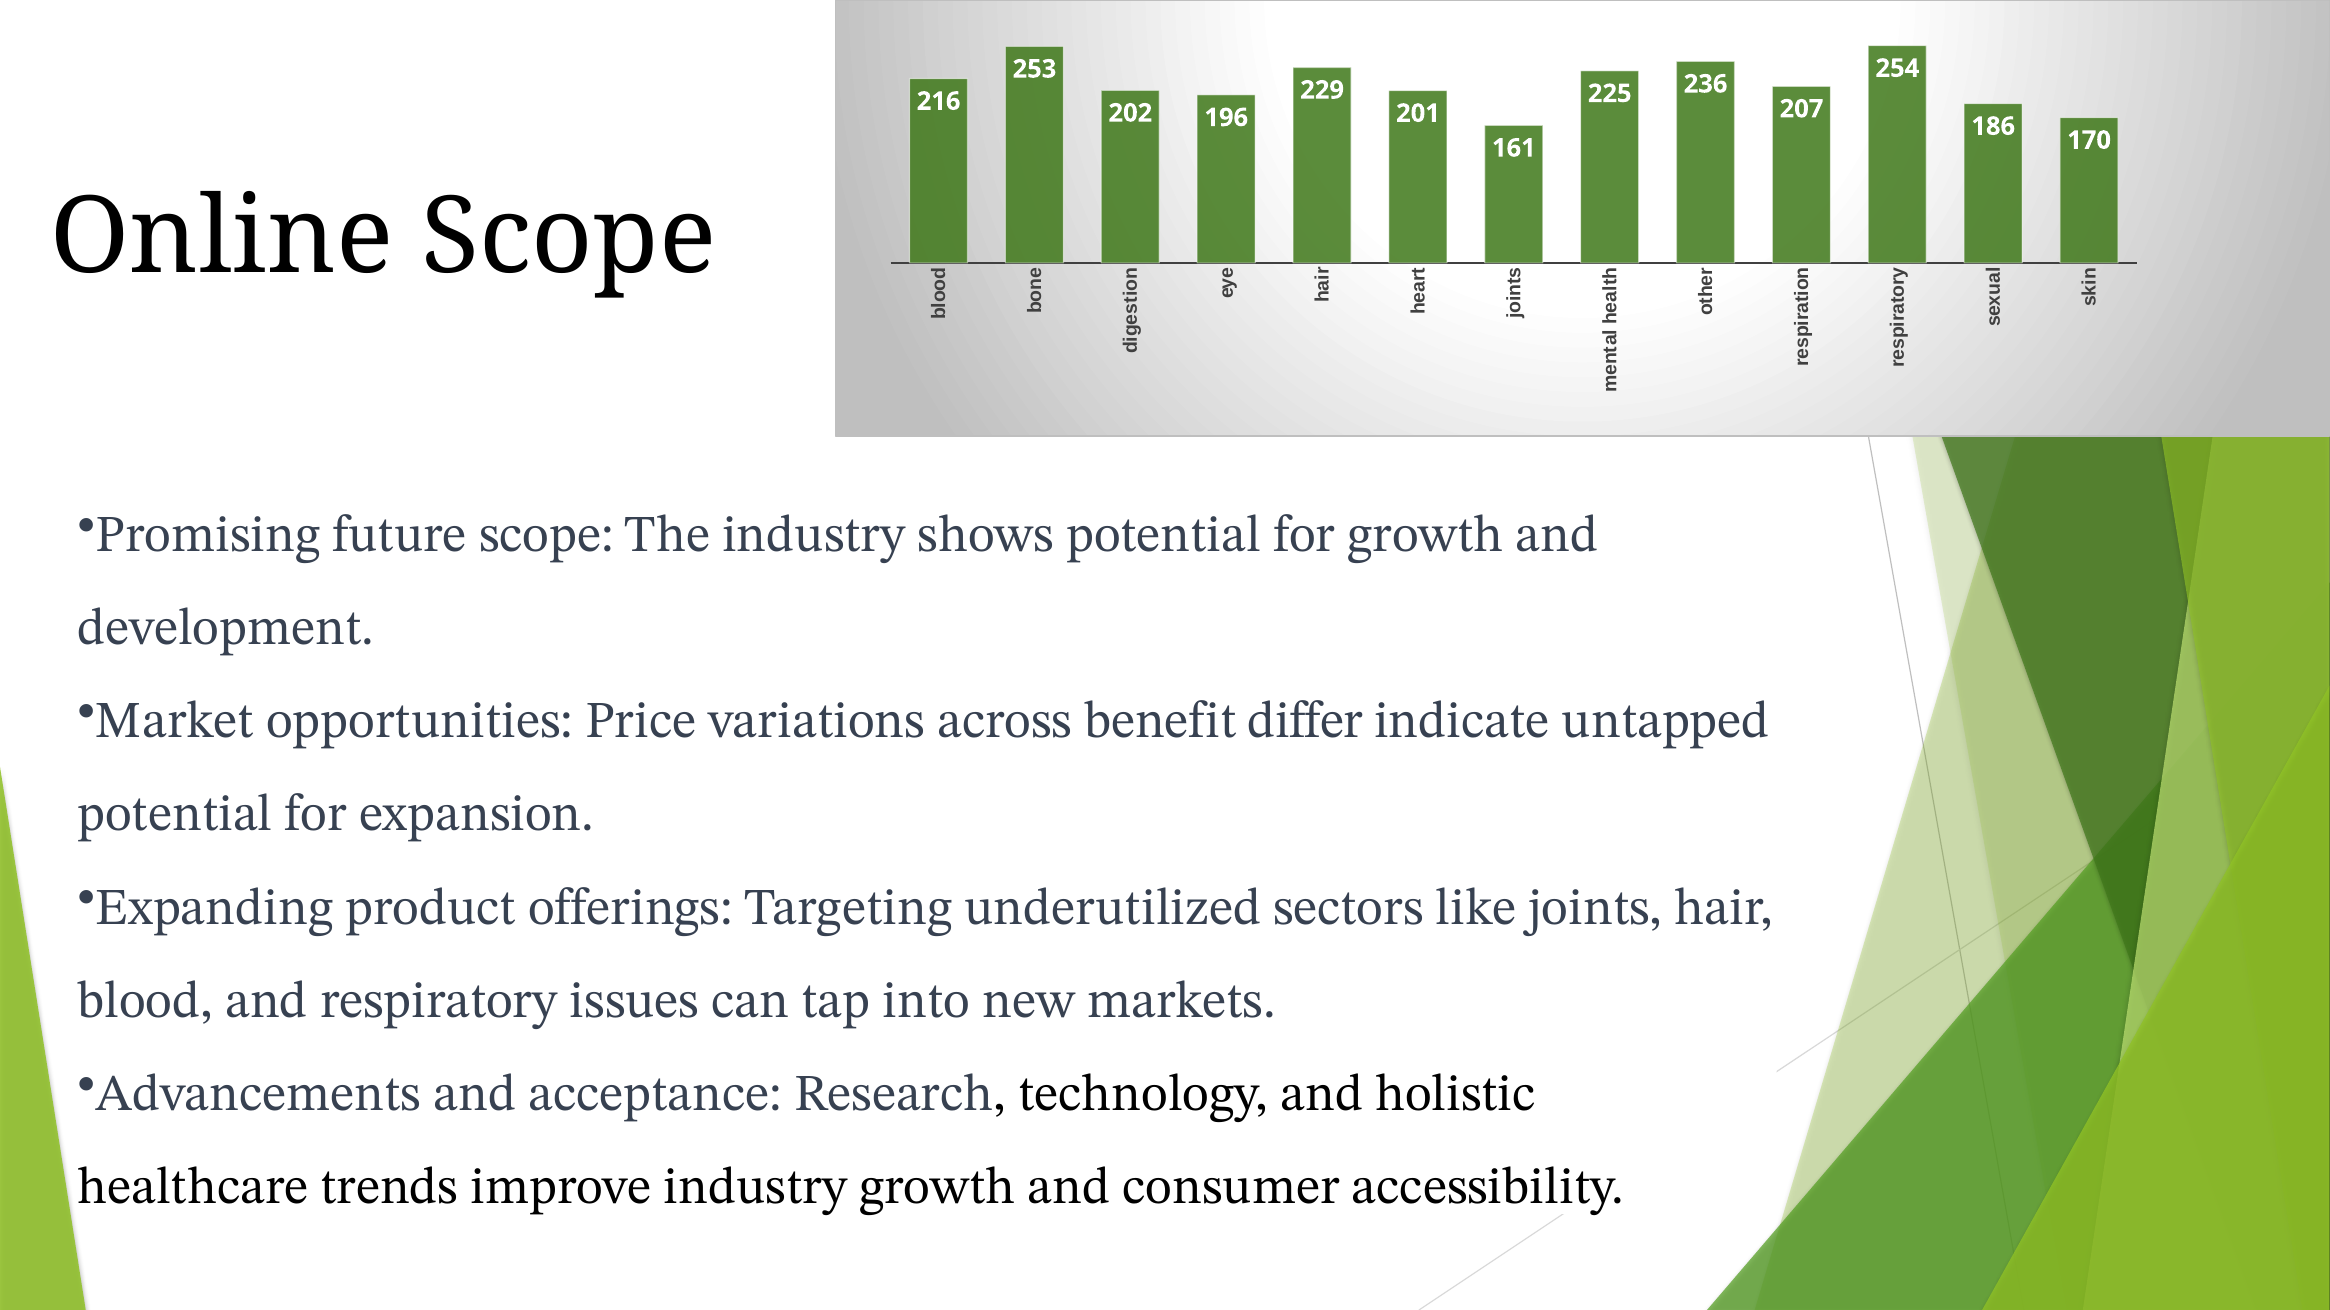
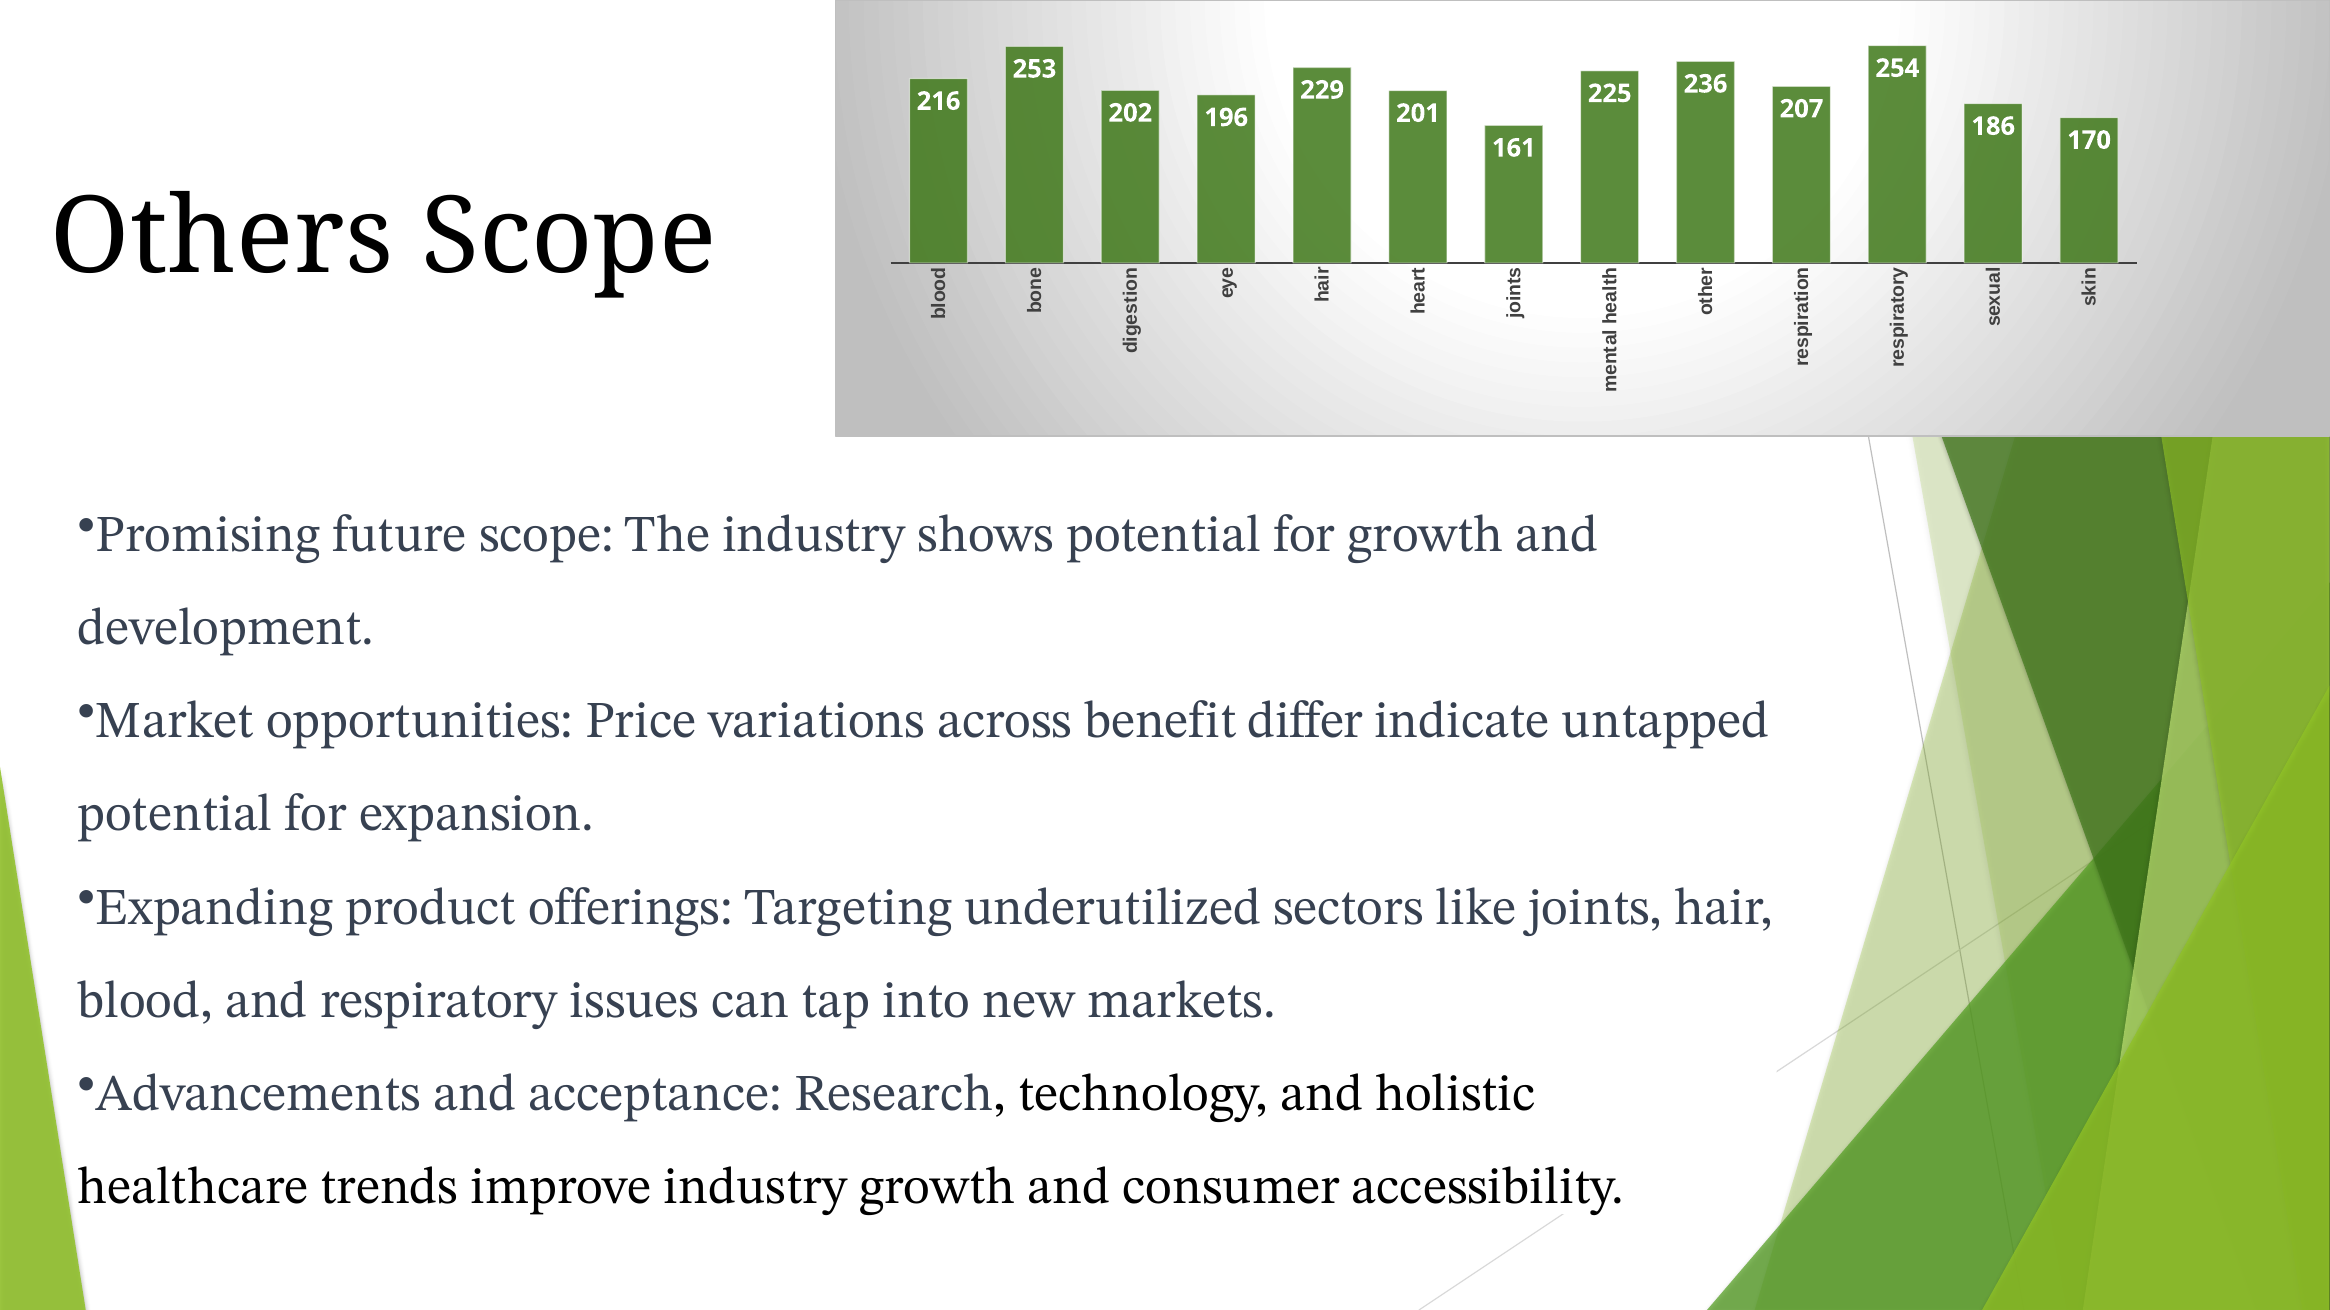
Online: Online -> Others (222, 237)
